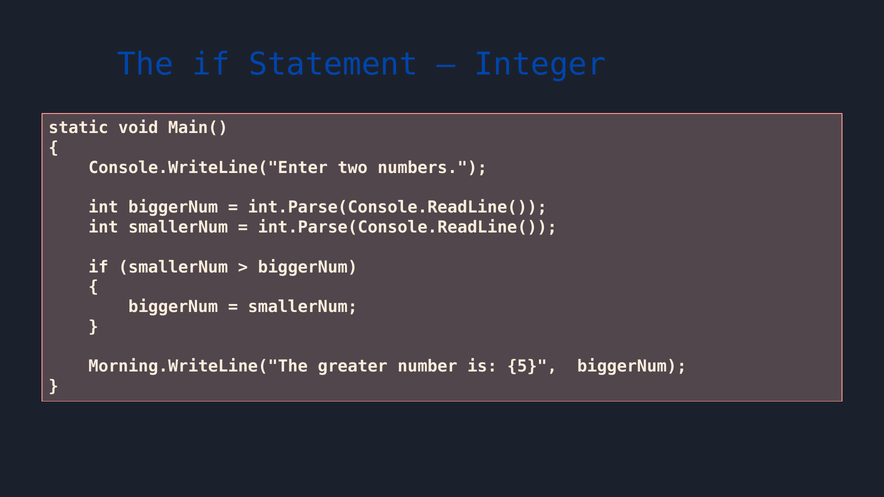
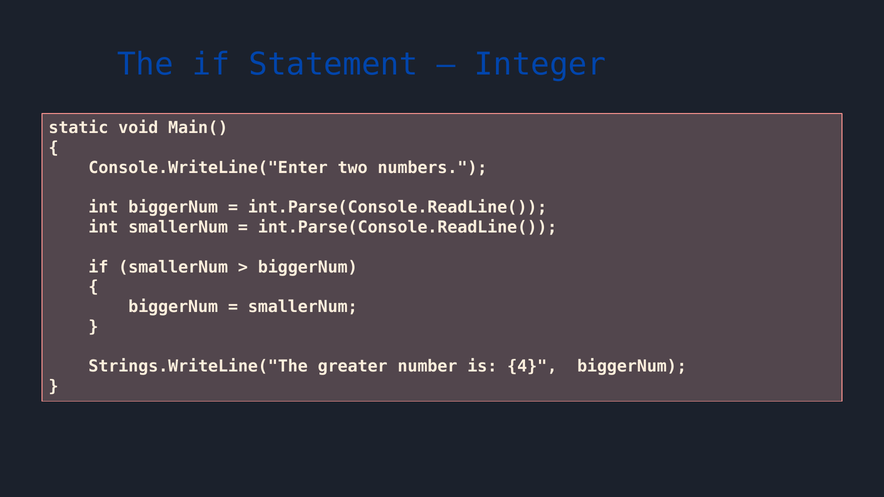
Morning.WriteLine("The: Morning.WriteLine("The -> Strings.WriteLine("The (198, 367)
5: 5 -> 4 (532, 367)
